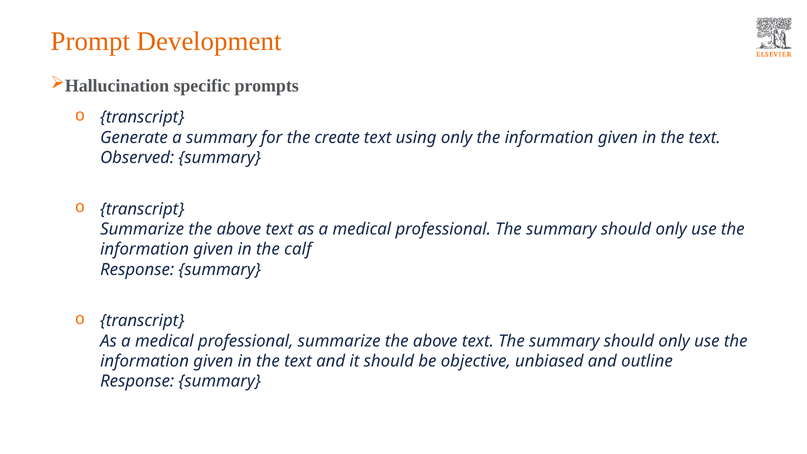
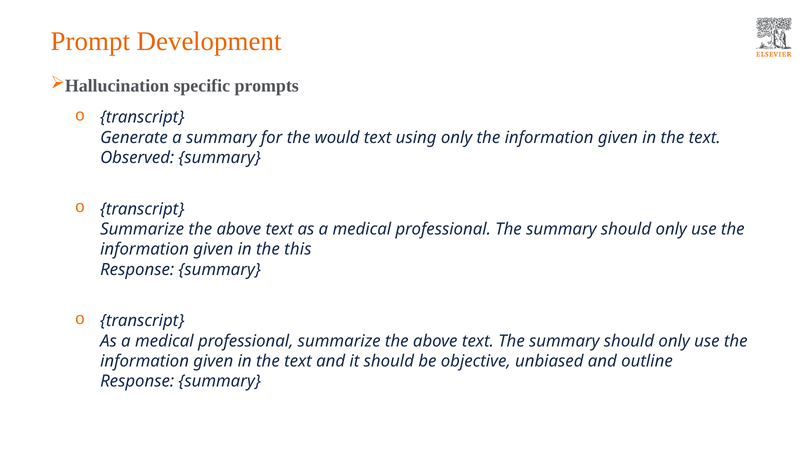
create: create -> would (337, 138)
calf: calf -> this (298, 249)
